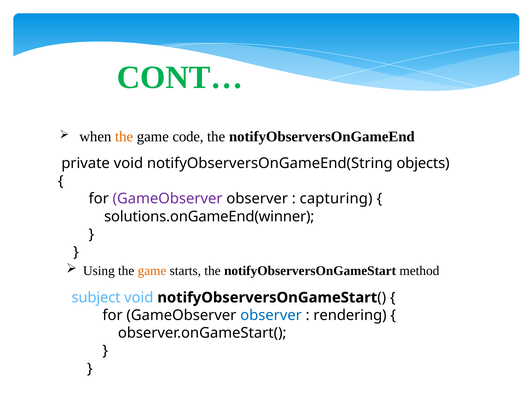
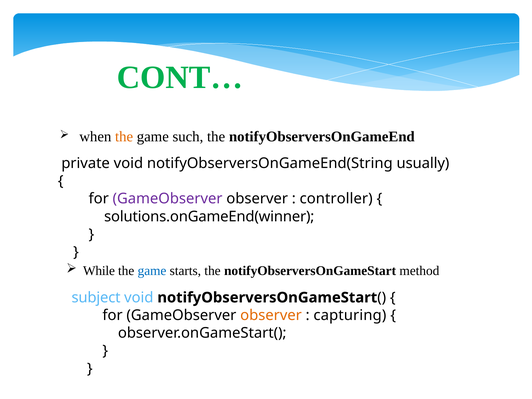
code: code -> such (188, 137)
objects: objects -> usually (423, 163)
capturing: capturing -> controller (336, 199)
Using: Using -> While (99, 271)
game colour: orange -> blue (152, 271)
observer colour: blue -> orange (271, 315)
rendering: rendering -> capturing (350, 315)
